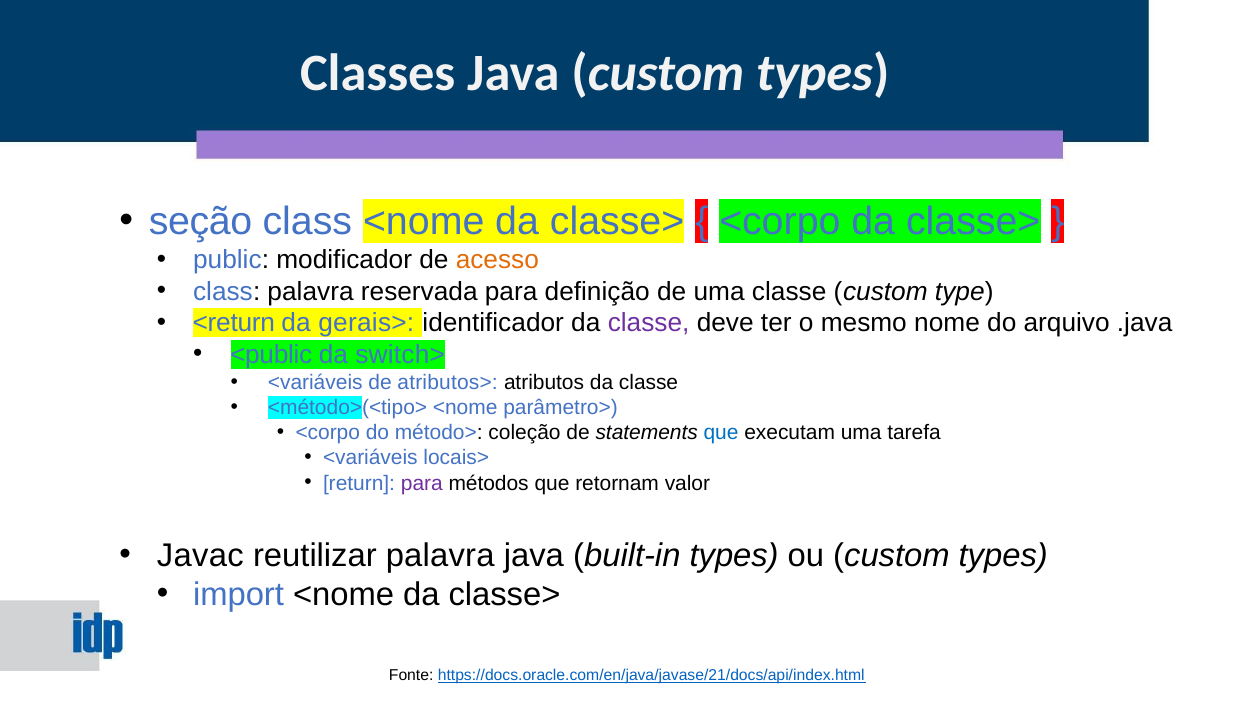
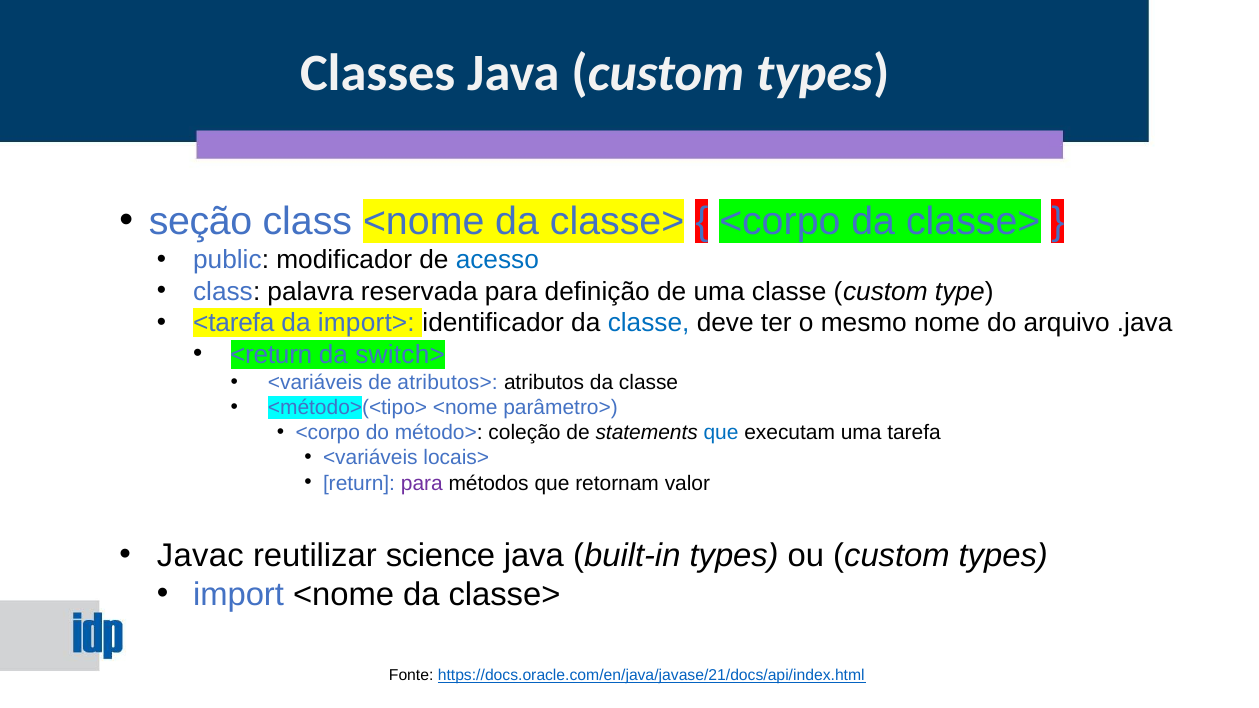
acesso colour: orange -> blue (497, 260)
<return: <return -> <tarefa (234, 323)
gerais>: gerais> -> import> (366, 323)
classe colour: purple -> blue (649, 323)
<public: <public -> <return (271, 355)
reutilizar palavra: palavra -> science (440, 556)
